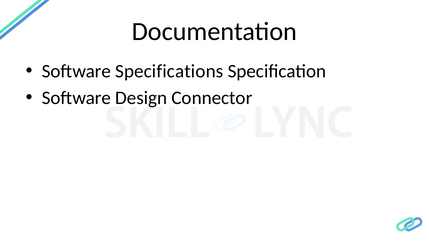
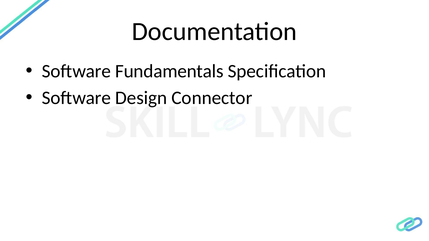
Specifications: Specifications -> Fundamentals (169, 71)
